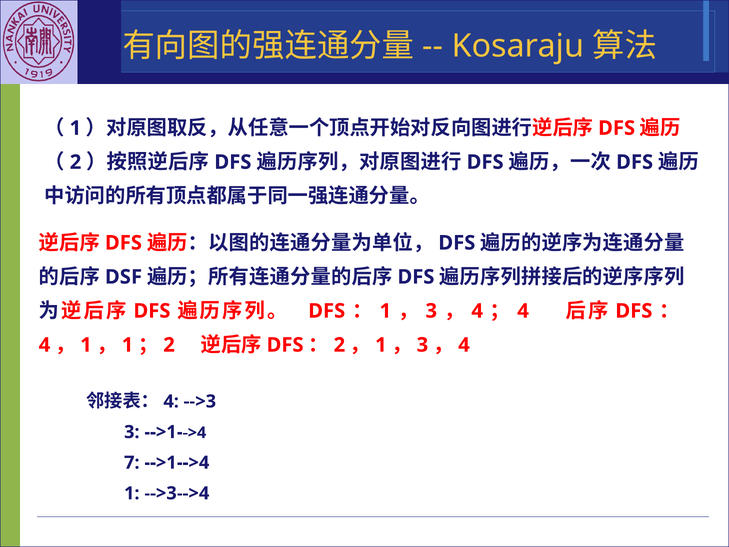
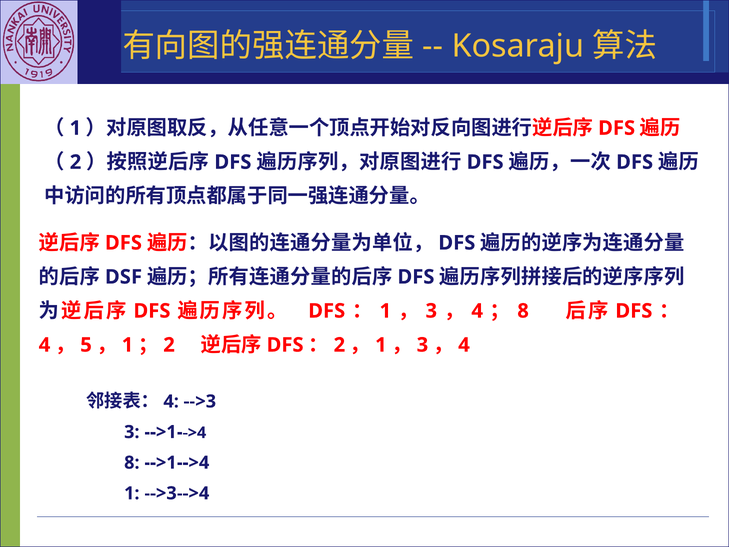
4: 4 -> 8 (523, 311)
1: 1 -> 5 (86, 345)
7: 7 -> 8 (132, 462)
